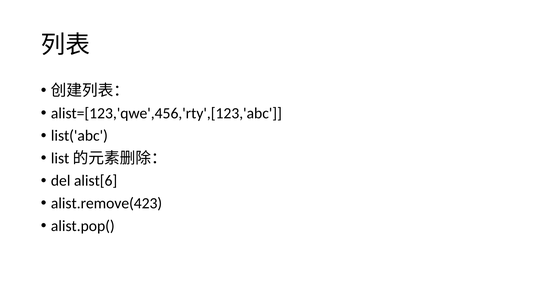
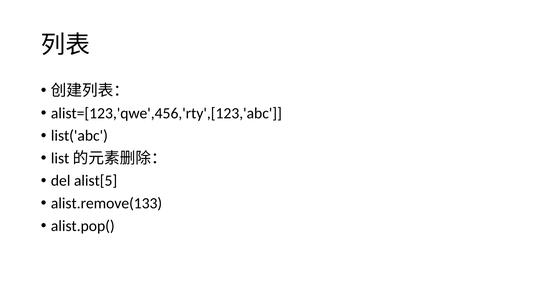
alist[6: alist[6 -> alist[5 (96, 181)
alist.remove(423: alist.remove(423 -> alist.remove(133 (107, 203)
